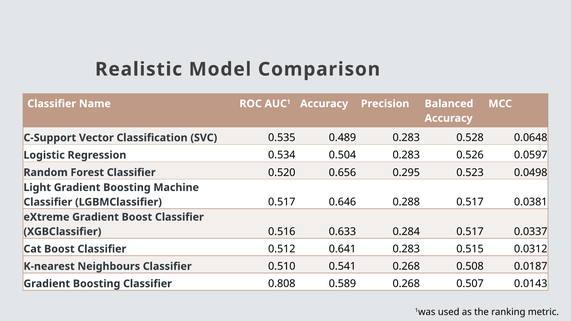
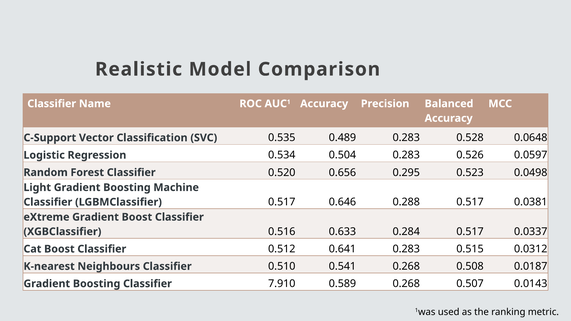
0.808: 0.808 -> 7.910 (282, 284)
